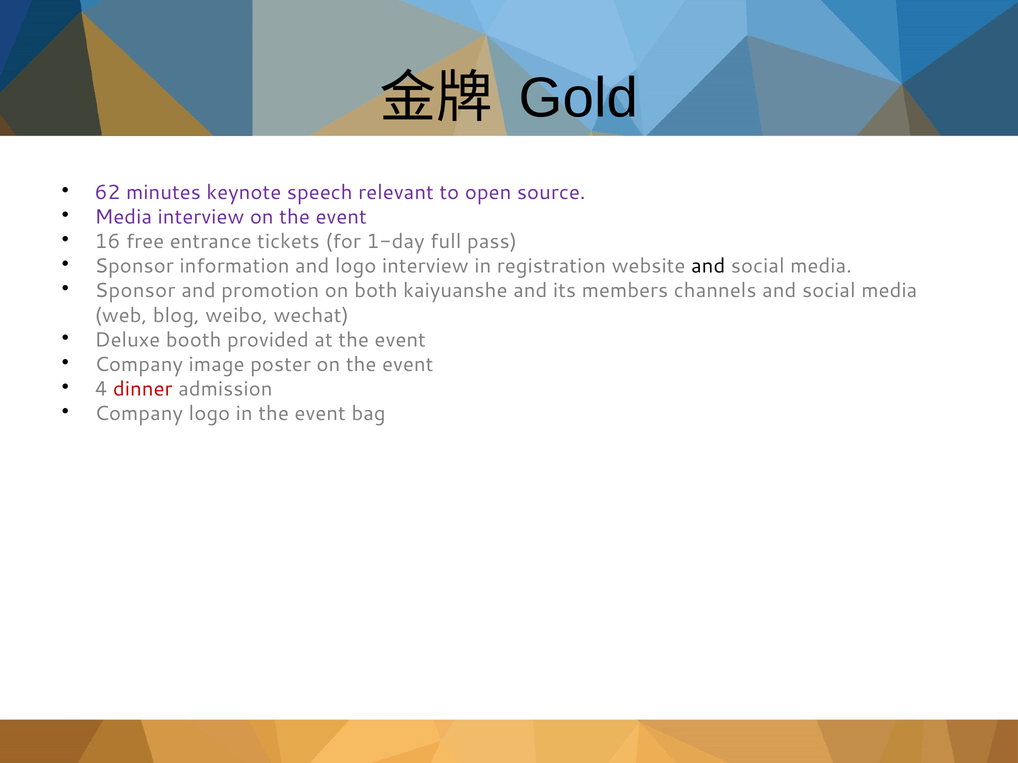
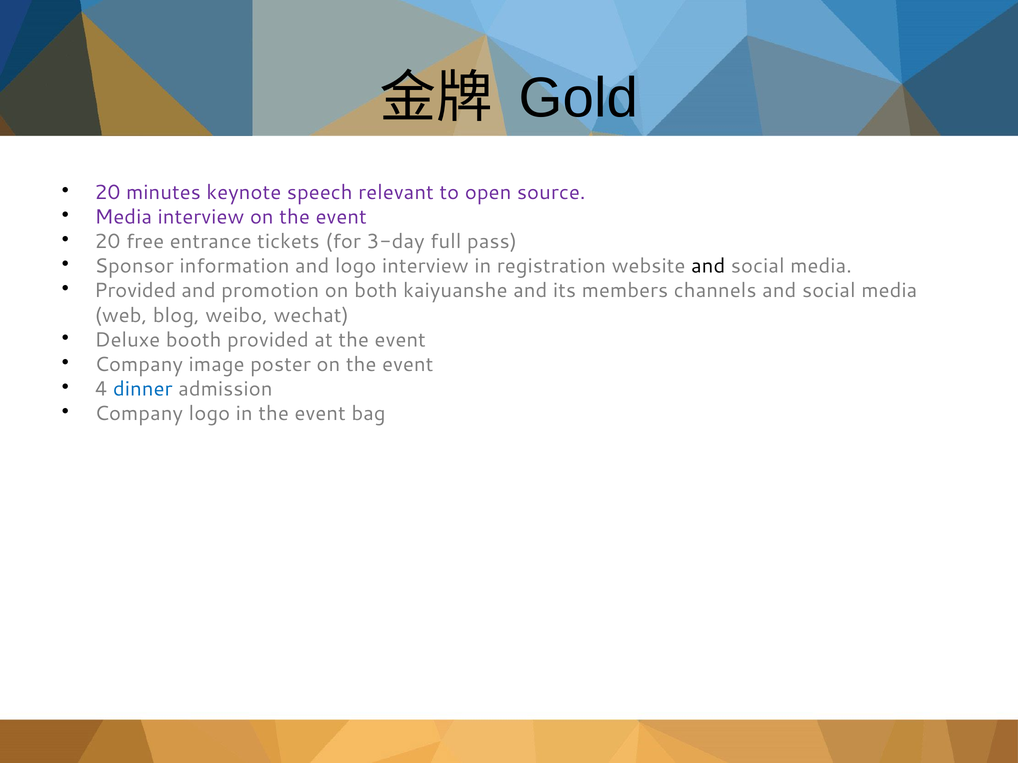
62: 62 -> 20 (108, 192)
16: 16 -> 20 (108, 242)
1-day: 1-day -> 3-day (396, 242)
Sponsor: Sponsor -> Provided (135, 291)
dinner colour: red -> blue (143, 389)
